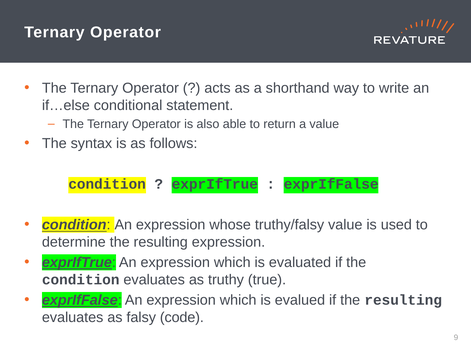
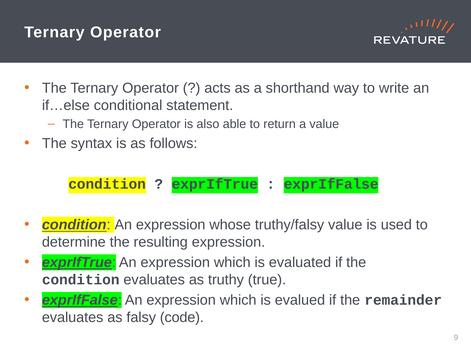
if the resulting: resulting -> remainder (403, 300)
